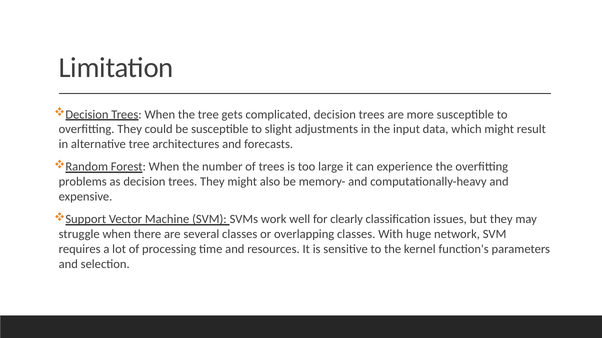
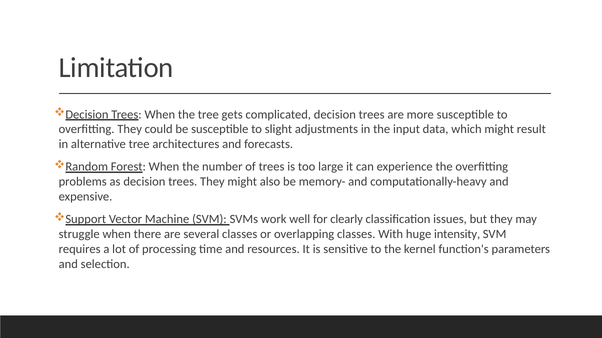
network: network -> intensity (457, 235)
